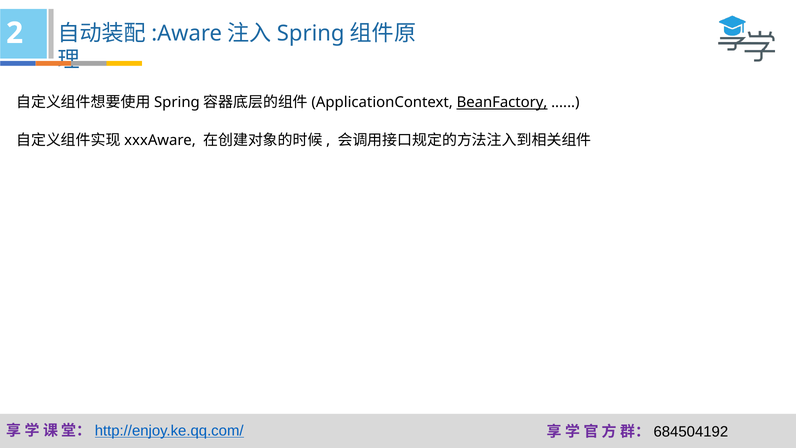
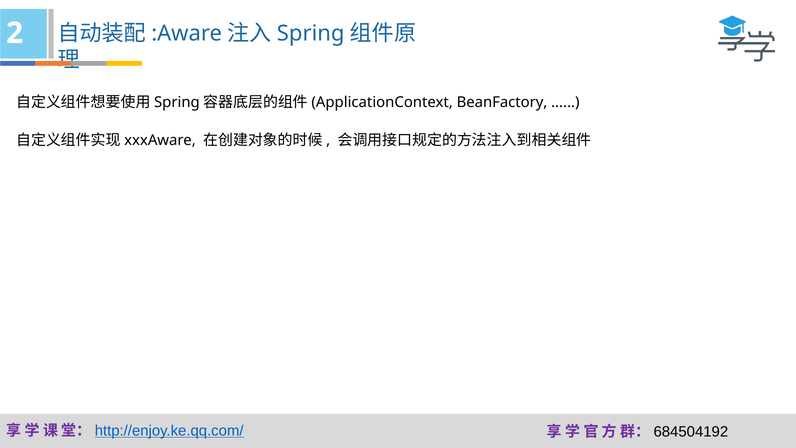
BeanFactory underline: present -> none (502, 103)
